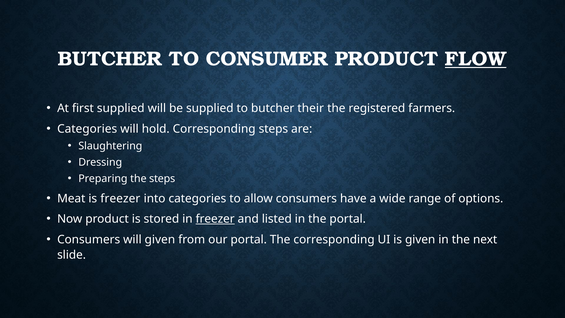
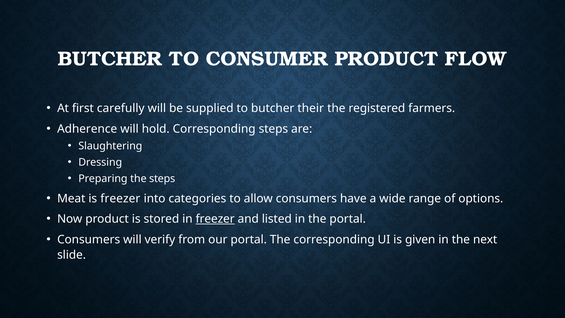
FLOW underline: present -> none (476, 59)
first supplied: supplied -> carefully (121, 108)
Categories: Categories -> Adherence (87, 129)
will given: given -> verify (160, 239)
